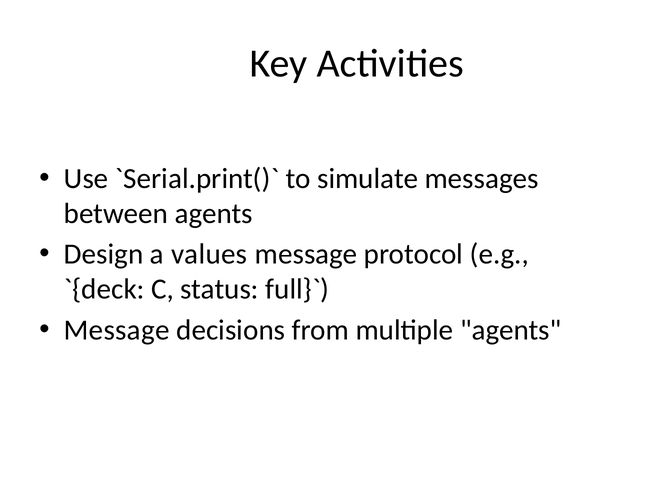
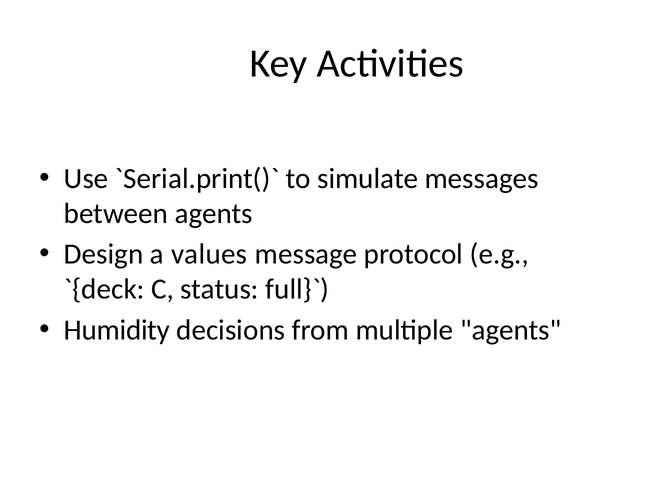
Message: Message -> Humidity (117, 330)
